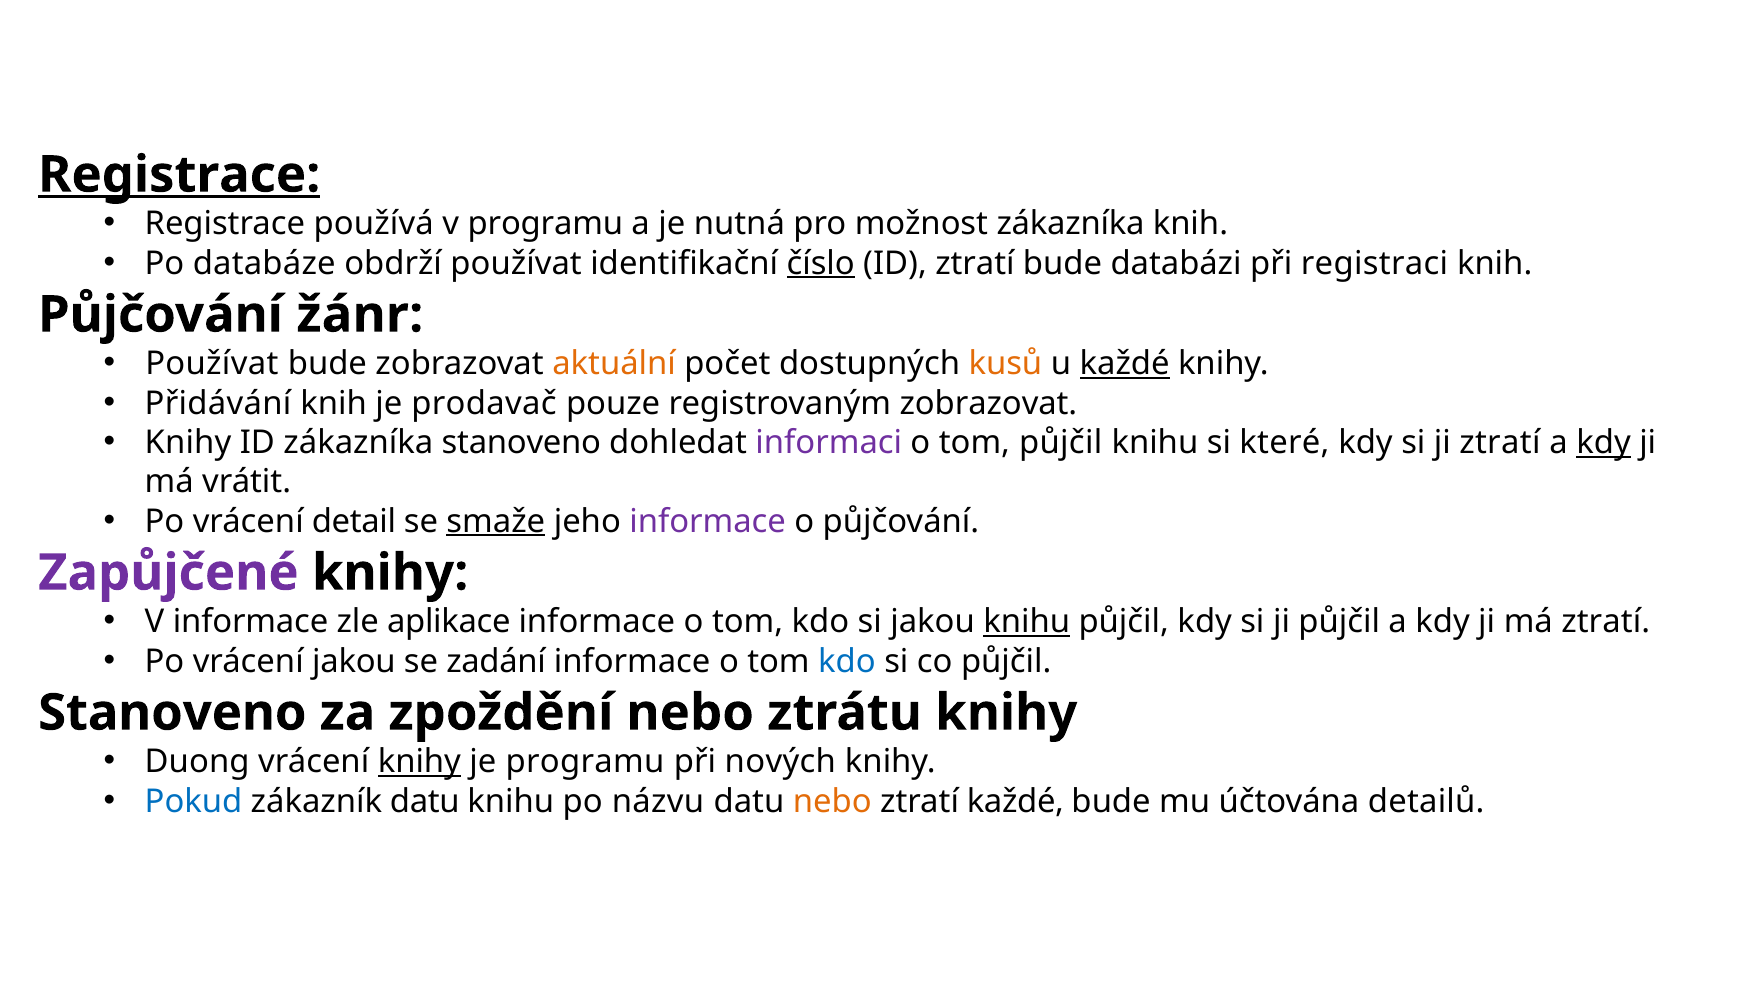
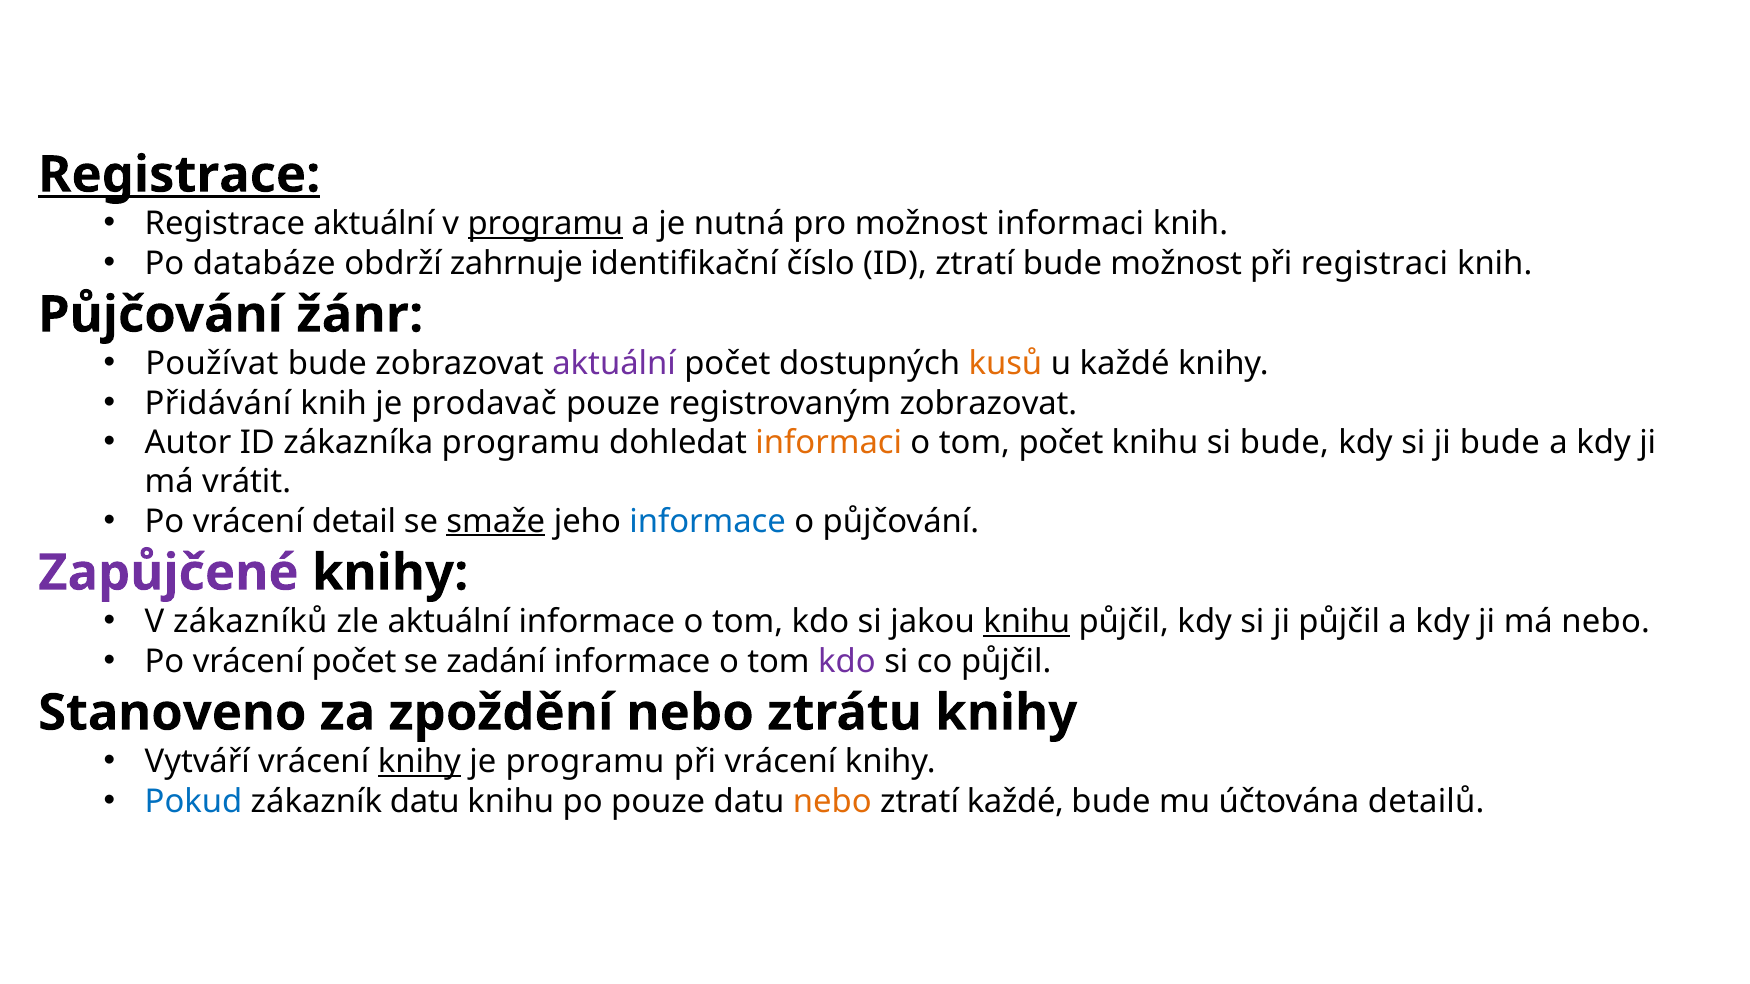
Registrace používá: používá -> aktuální (374, 224)
programu underline: none -> present (545, 224)
možnost zákazníka: zákazníka -> informaci (1070, 224)
obdrží používat: používat -> zahrnuje (516, 263)
číslo underline: present -> none (821, 263)
bude databázi: databázi -> možnost (1176, 263)
aktuální colour: orange -> purple (614, 364)
každé underline: present -> none (1125, 364)
Knihy: Knihy -> Autor (188, 443)
zákazníka stanoveno: stanoveno -> programu (521, 443)
informaci colour: purple -> orange (829, 443)
tom půjčil: půjčil -> počet (1061, 443)
si které: které -> bude (1284, 443)
ji ztratí: ztratí -> bude (1500, 443)
kdy underline: present -> none (1604, 443)
informace colour: purple -> blue (708, 522)
V informace: informace -> zákazníků (250, 622)
zle aplikace: aplikace -> aktuální (449, 622)
má ztratí: ztratí -> nebo (1606, 622)
vrácení jakou: jakou -> počet (354, 662)
kdo colour: blue -> purple (847, 662)
Duong: Duong -> Vytváří (197, 762)
při nových: nových -> vrácení (780, 762)
po názvu: názvu -> pouze (658, 802)
